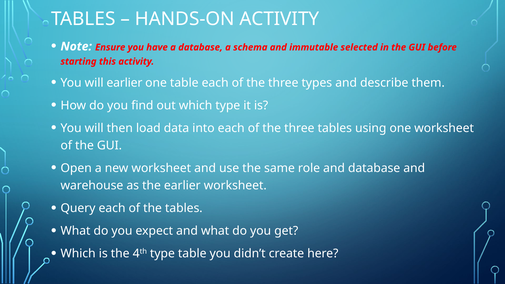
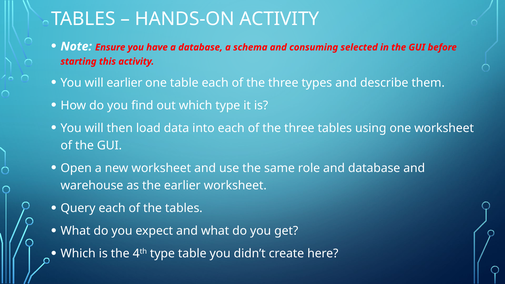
immutable: immutable -> consuming (314, 47)
